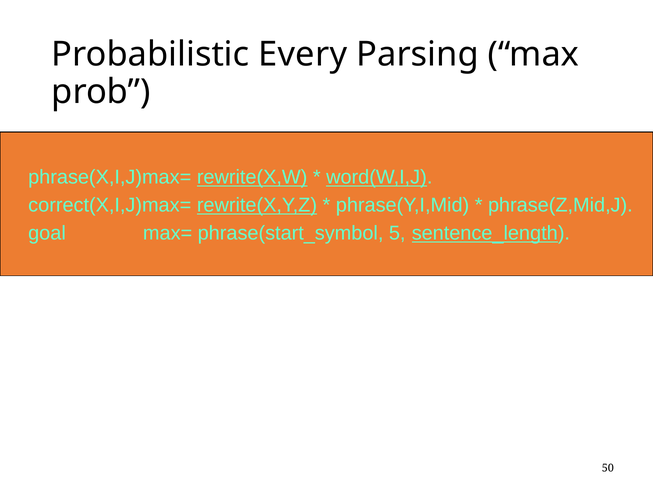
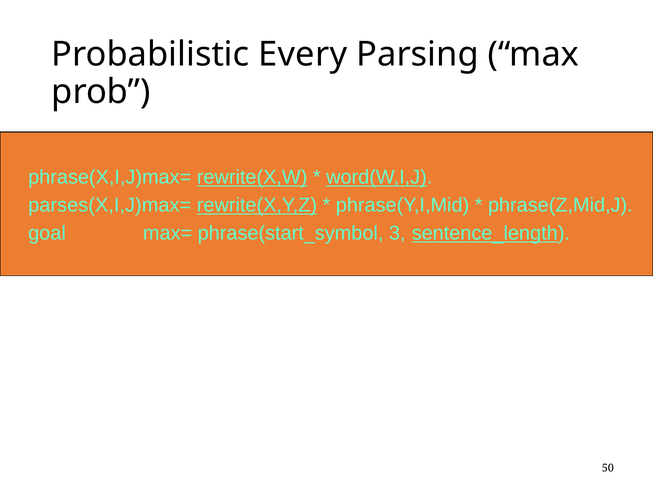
correct(X,I,J)max=: correct(X,I,J)max= -> parses(X,I,J)max= (110, 205)
5: 5 -> 3 (397, 233)
